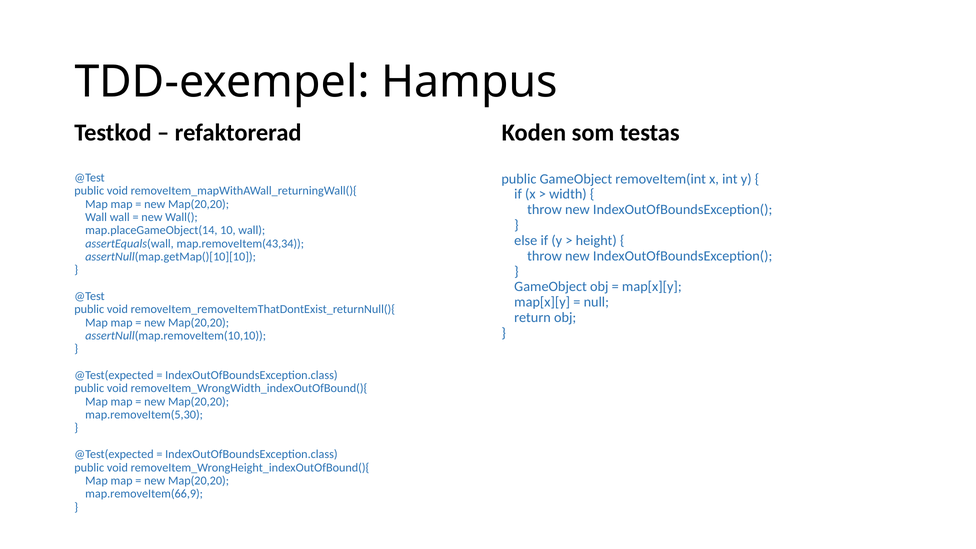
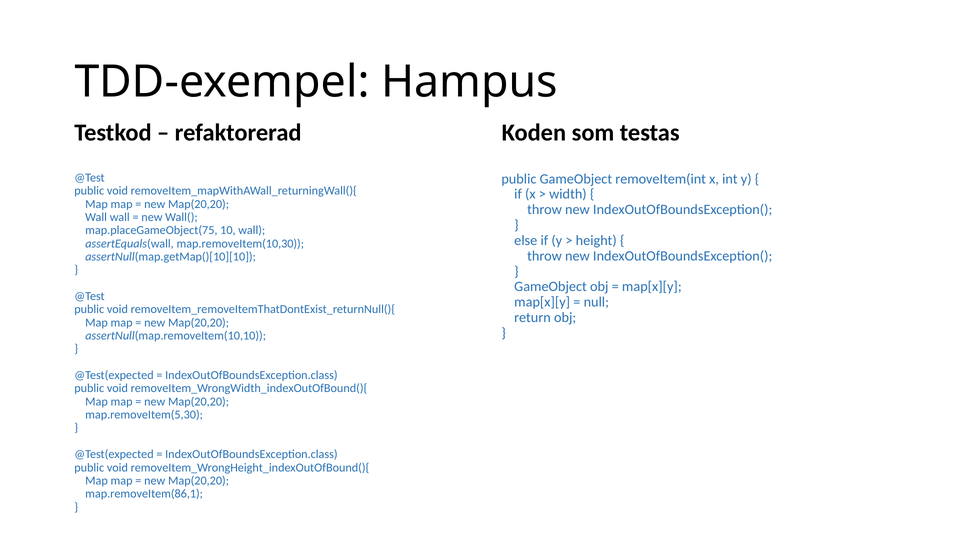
map.placeGameObject(14: map.placeGameObject(14 -> map.placeGameObject(75 (151, 230)
map.removeItem(43,34: map.removeItem(43,34 -> map.removeItem(10,30 (240, 244)
map.removeItem(66,9: map.removeItem(66,9 -> map.removeItem(86,1 (144, 494)
